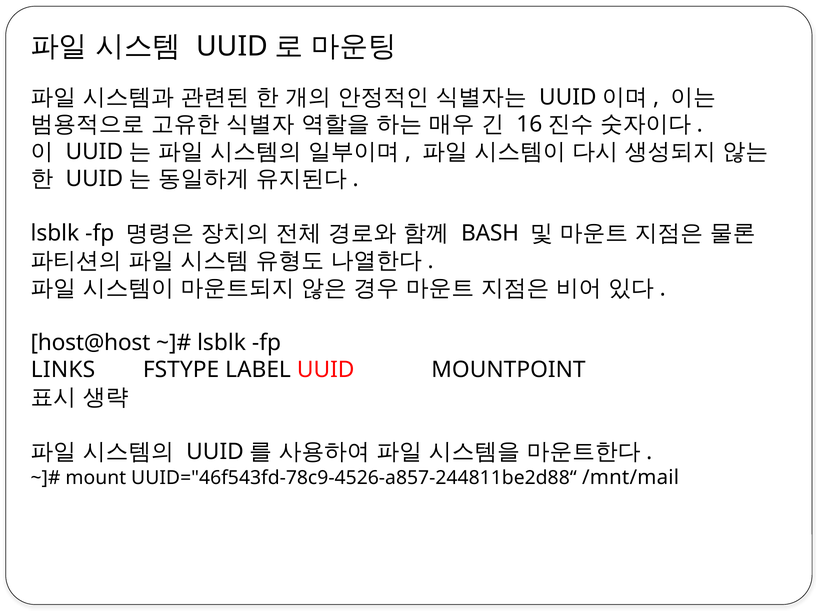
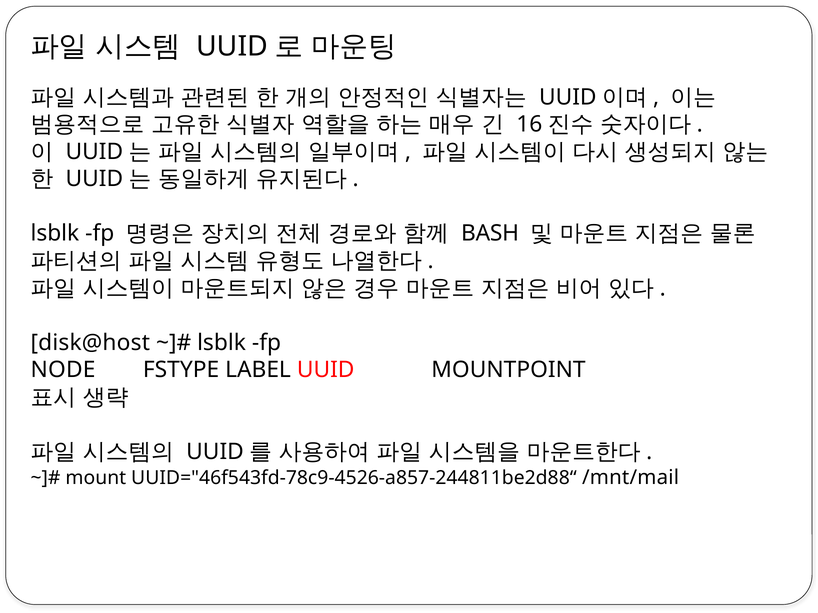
host@host: host@host -> disk@host (90, 343)
LINKS: LINKS -> NODE (63, 370)
